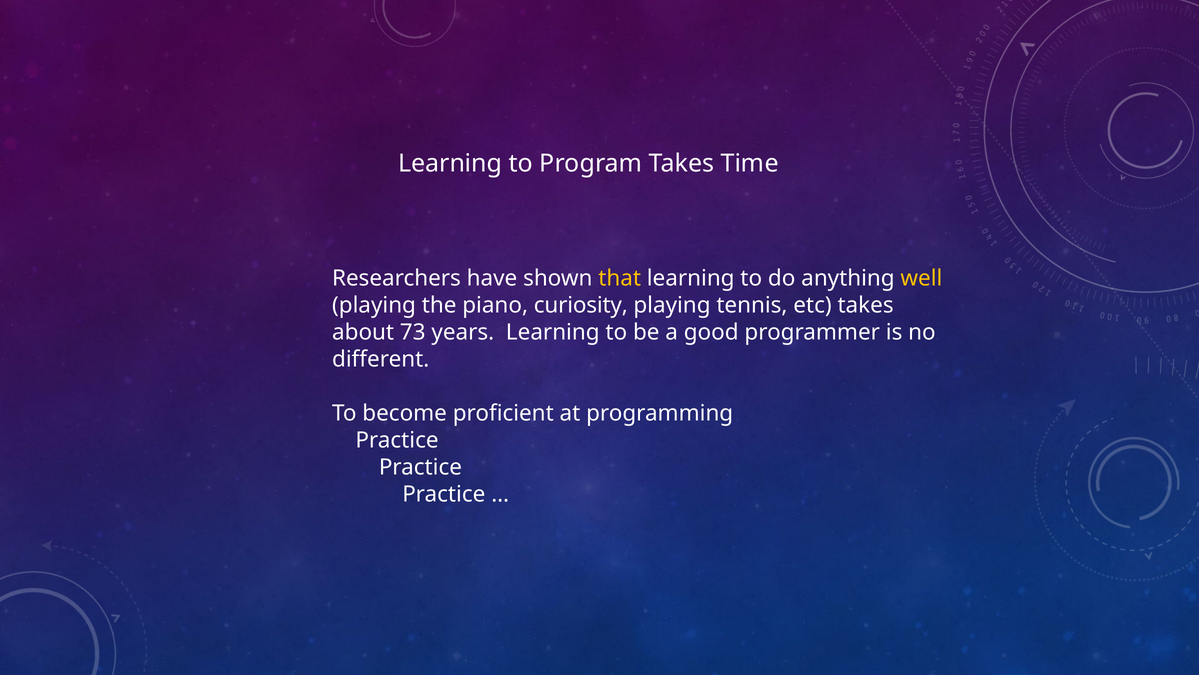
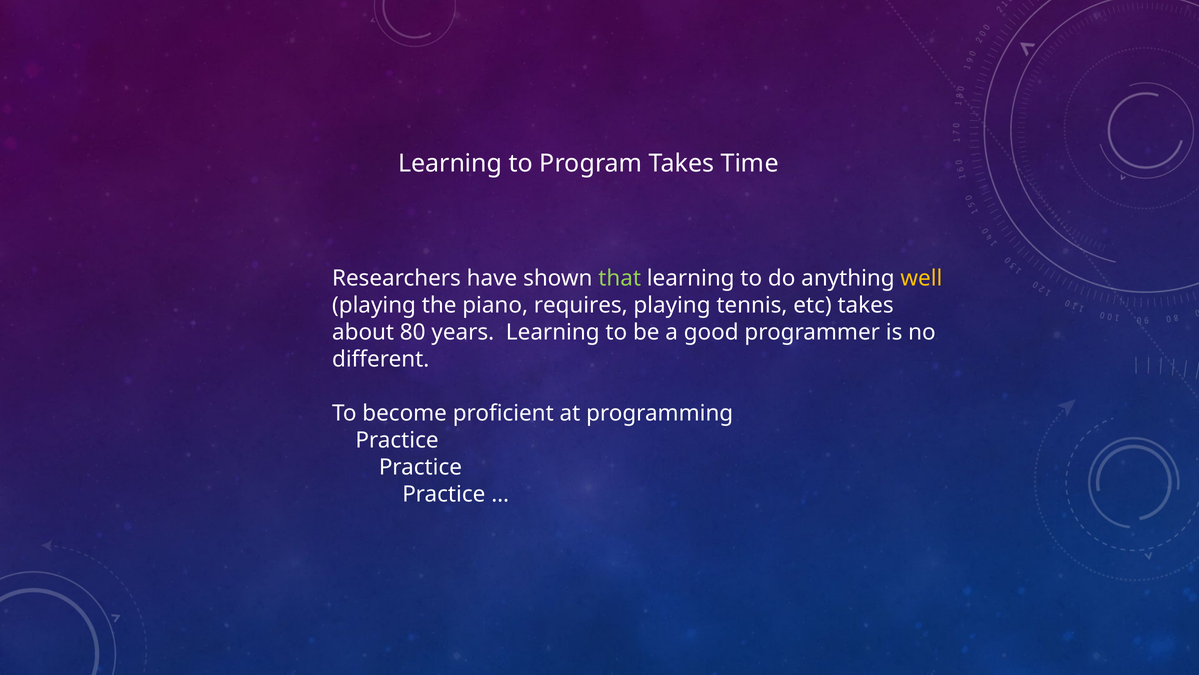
that colour: yellow -> light green (620, 278)
curiosity: curiosity -> requires (581, 305)
73: 73 -> 80 (413, 332)
